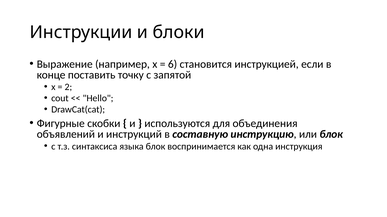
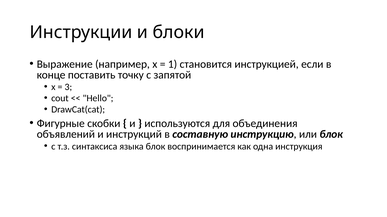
6: 6 -> 1 (173, 64)
2: 2 -> 3 (68, 87)
